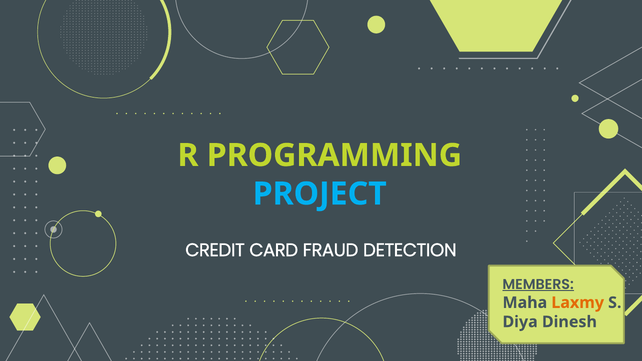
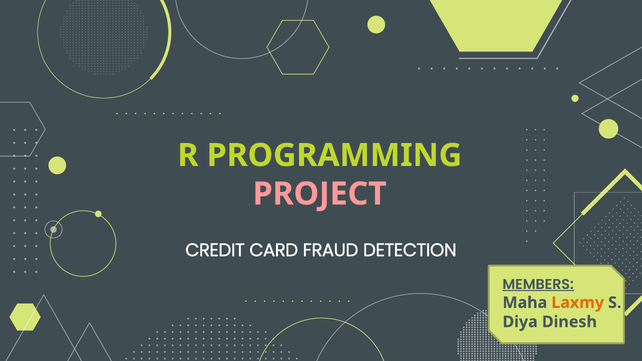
PROJECT colour: light blue -> pink (320, 194)
